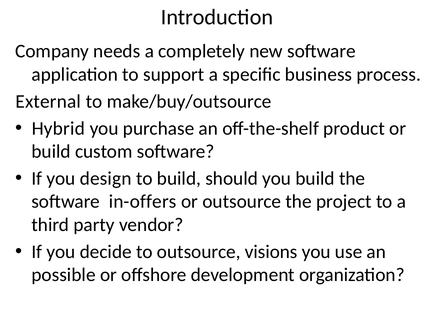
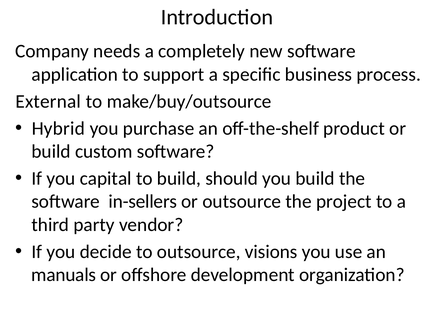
design: design -> capital (106, 179)
in-offers: in-offers -> in-sellers (143, 202)
possible: possible -> manuals (64, 275)
